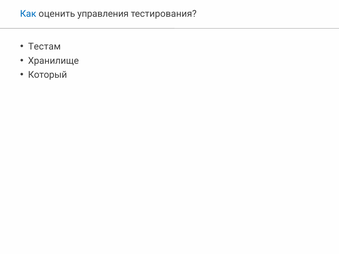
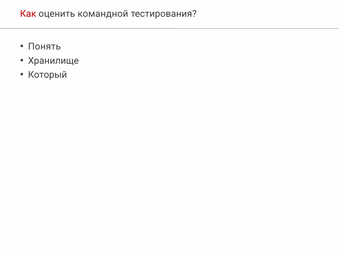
Как colour: blue -> red (28, 14)
управления: управления -> командной (103, 14)
Тестам: Тестам -> Понять (44, 47)
